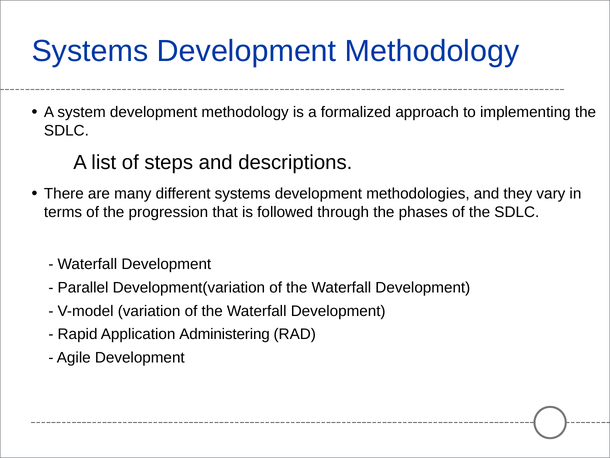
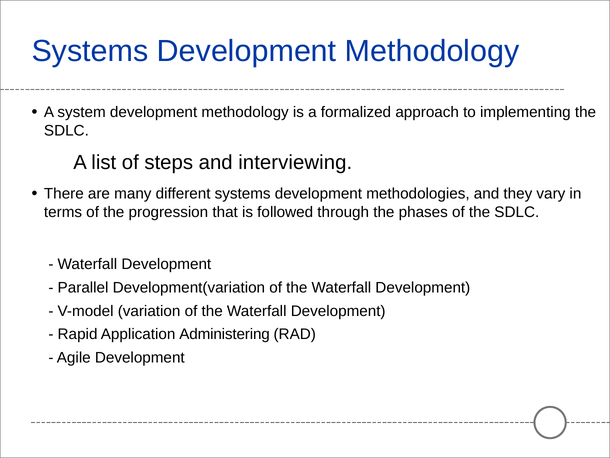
descriptions: descriptions -> interviewing (295, 163)
